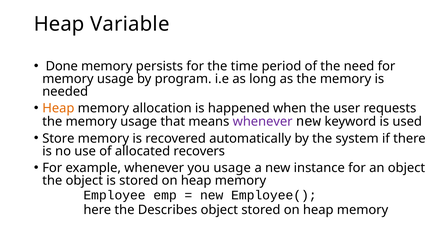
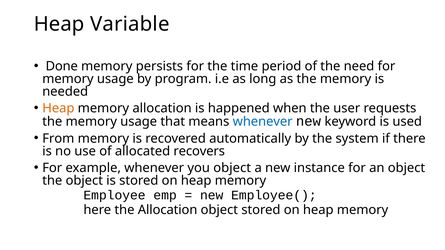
whenever colour: purple -> blue (263, 122)
Store: Store -> From (58, 139)
you usage: usage -> object (232, 168)
the Describes: Describes -> Allocation (168, 210)
